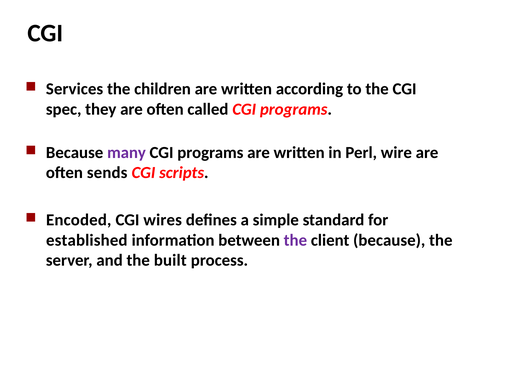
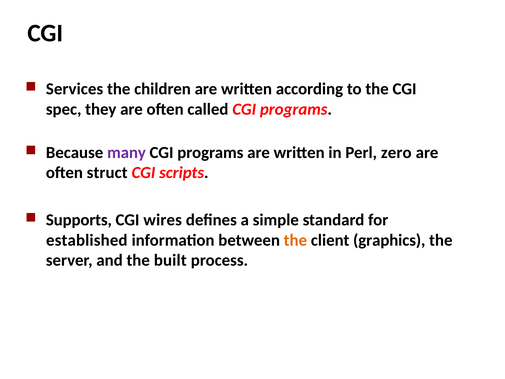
wire: wire -> zero (396, 152)
sends: sends -> struct (107, 173)
Encoded: Encoded -> Supports (79, 220)
the colour: purple -> orange (295, 240)
client because: because -> graphics (389, 240)
